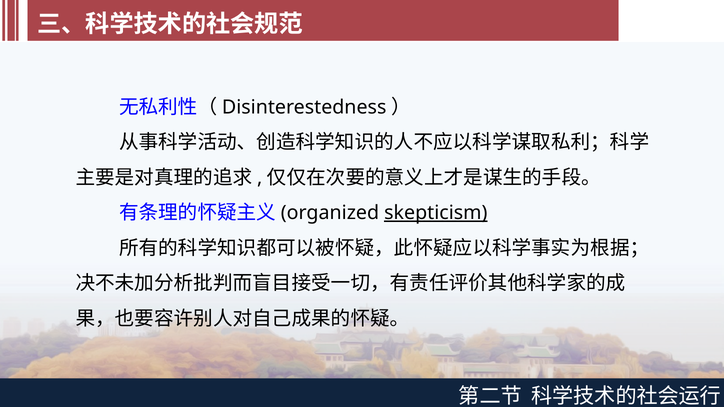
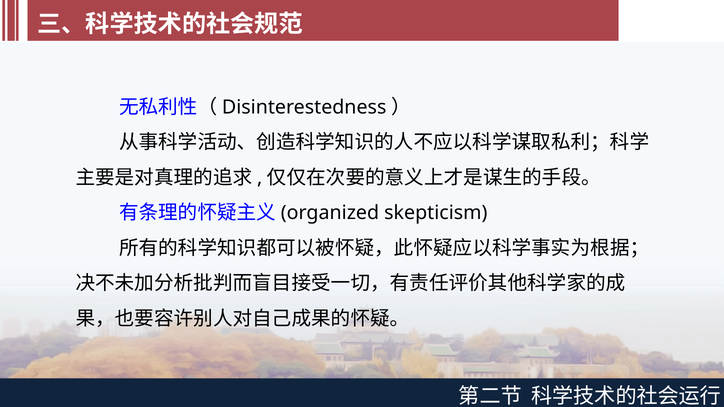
skepticism underline: present -> none (436, 213)
